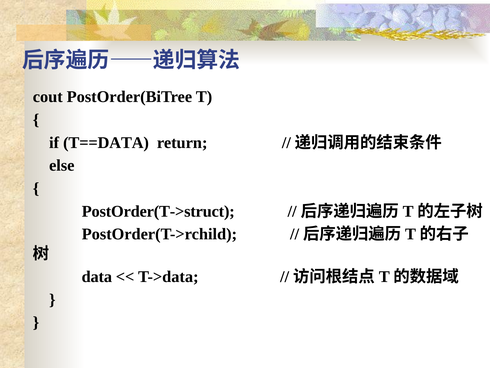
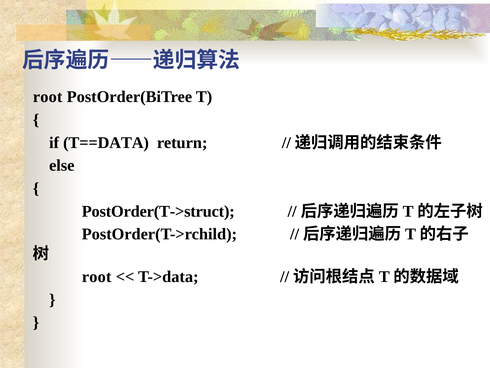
cout: cout -> root (48, 97)
data: data -> root (97, 276)
